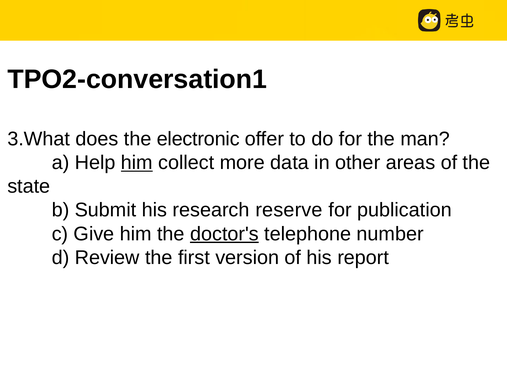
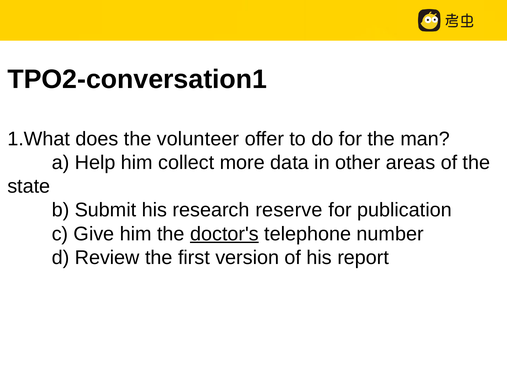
3.What: 3.What -> 1.What (39, 139)
electronic: electronic -> volunteer (198, 139)
him underline: present -> none (137, 163)
